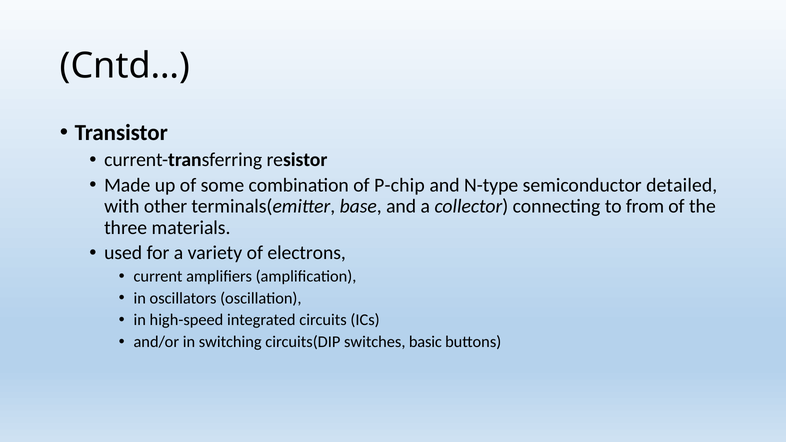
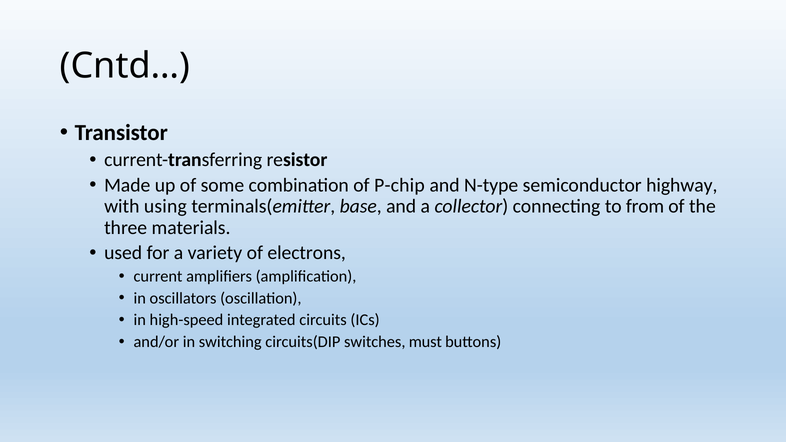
detailed: detailed -> highway (682, 185)
other: other -> using (165, 206)
basic: basic -> must (425, 342)
